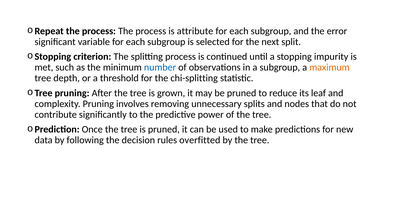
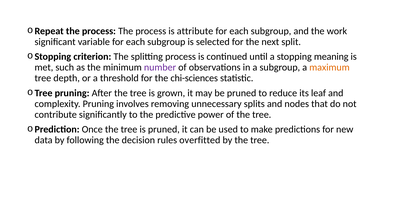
error: error -> work (337, 31)
impurity: impurity -> meaning (331, 57)
number colour: blue -> purple (160, 67)
chi-splitting: chi-splitting -> chi-sciences (194, 78)
